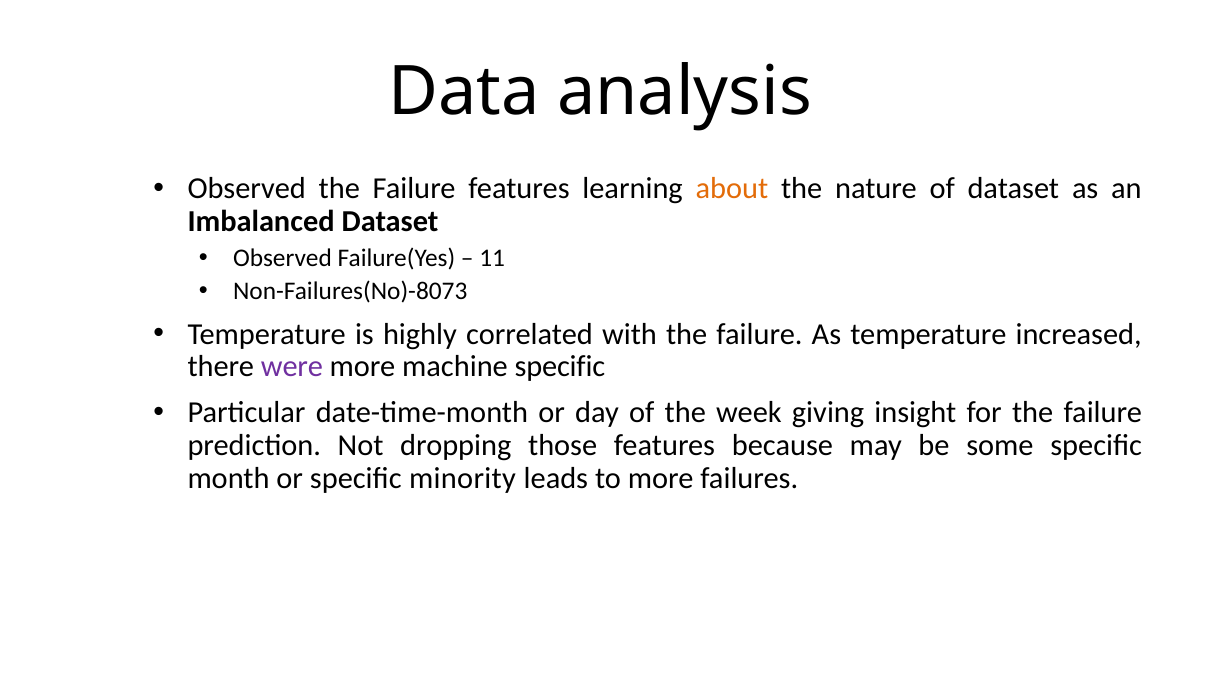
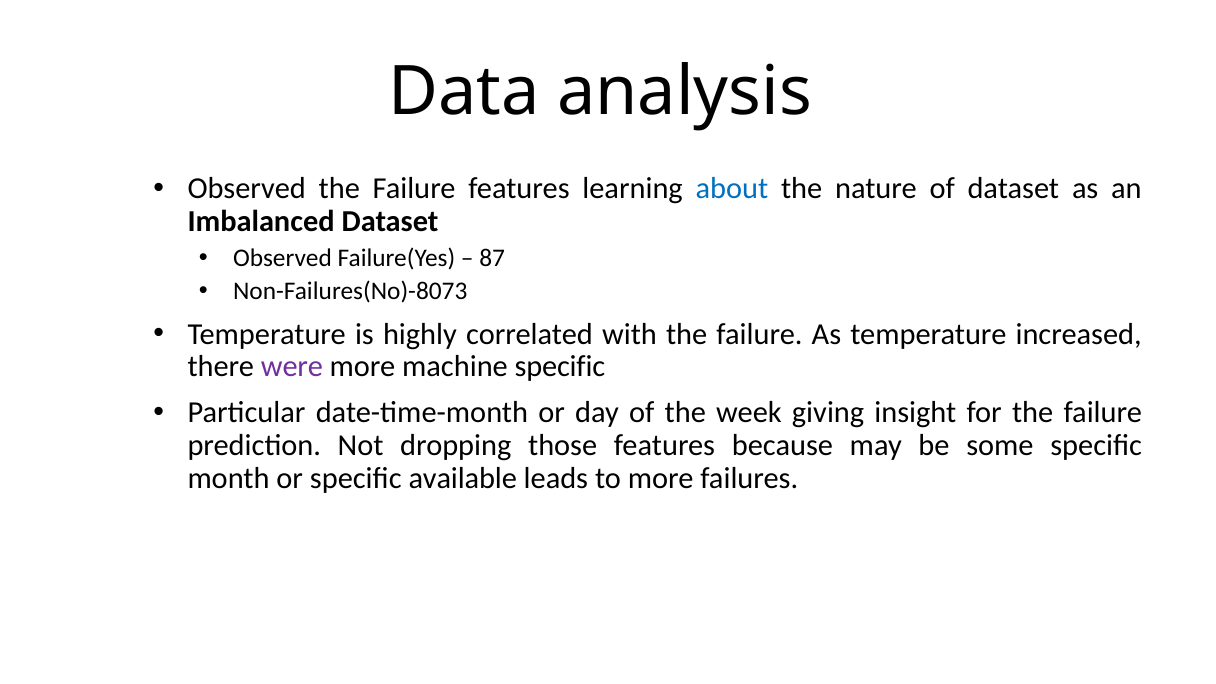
about colour: orange -> blue (732, 188)
11: 11 -> 87 (492, 258)
minority: minority -> available (463, 478)
